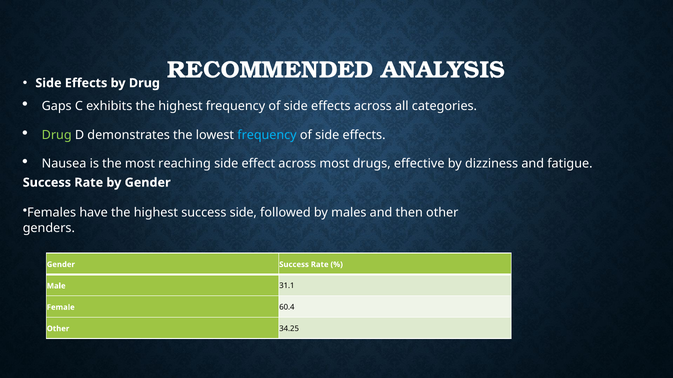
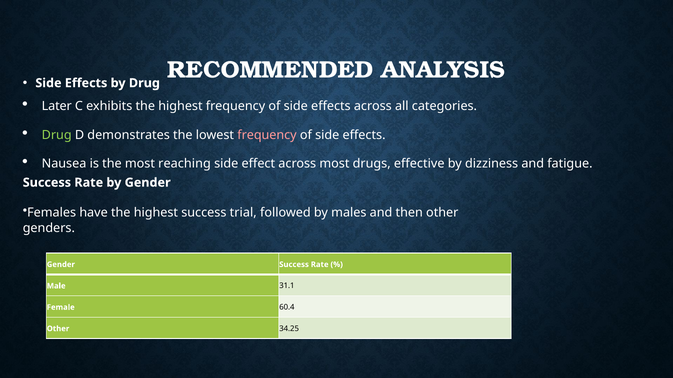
Gaps: Gaps -> Later (57, 106)
frequency colour: light blue -> pink (267, 135)
success side: side -> trial (243, 213)
